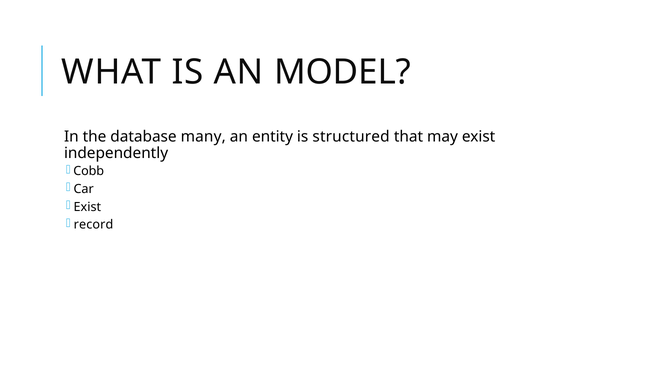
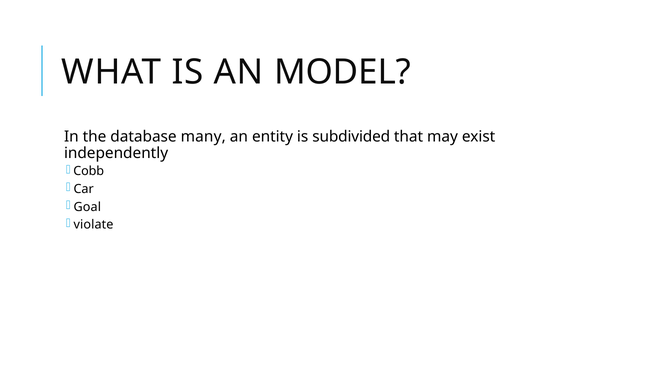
structured: structured -> subdivided (351, 137)
Exist: Exist -> Goal (87, 207)
record: record -> violate (94, 225)
